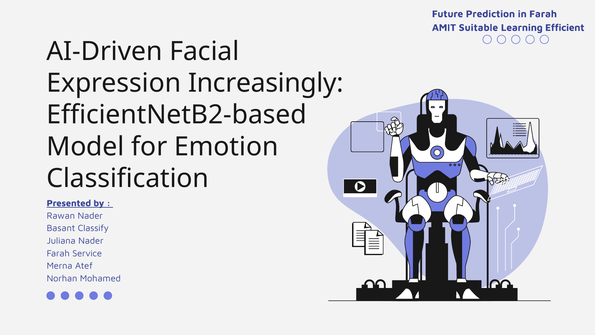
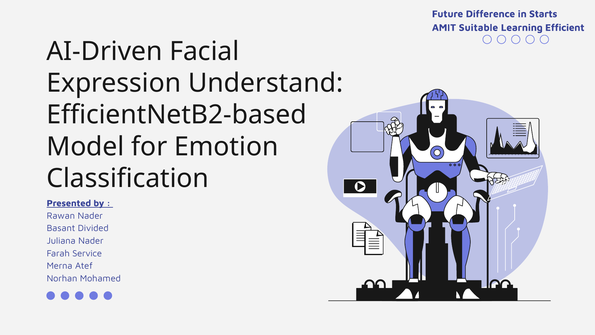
Prediction: Prediction -> Difference (490, 14)
in Farah: Farah -> Starts (543, 14)
Increasingly: Increasingly -> Understand (266, 83)
Classify: Classify -> Divided (93, 228)
